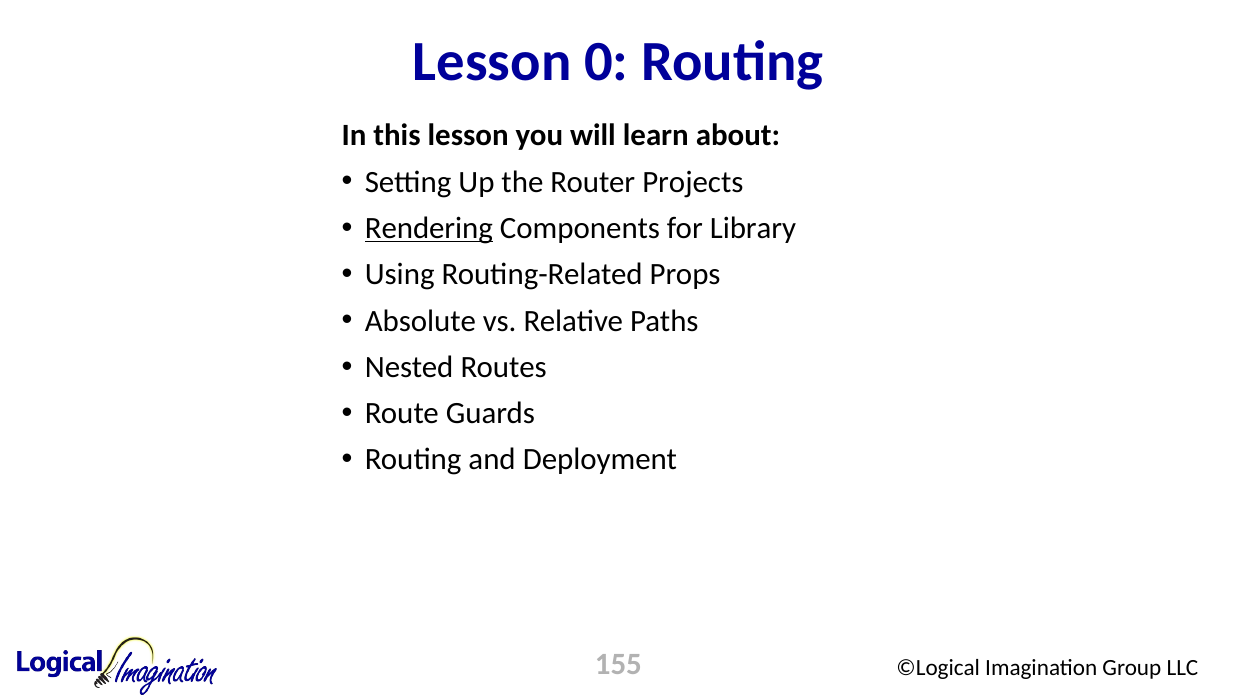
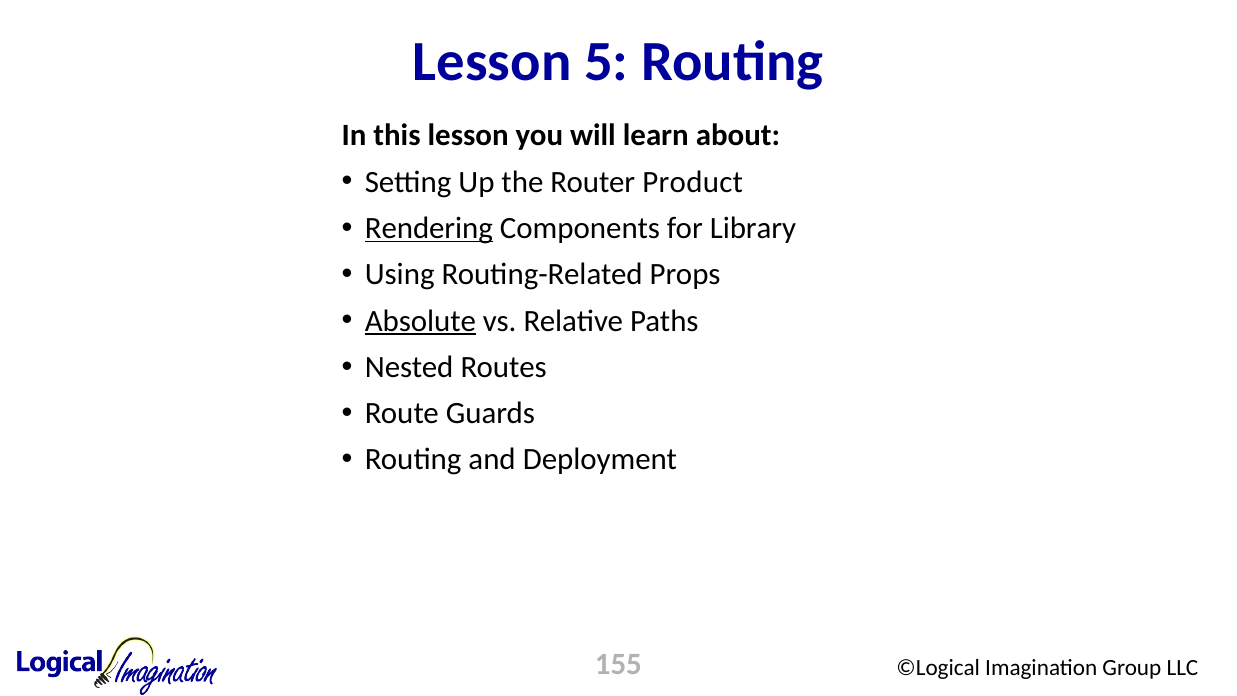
0: 0 -> 5 (606, 61)
Projects: Projects -> Product (693, 182)
Absolute underline: none -> present (420, 321)
